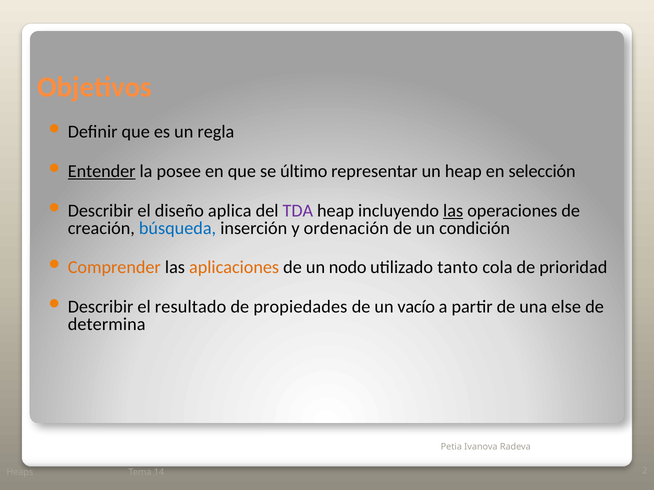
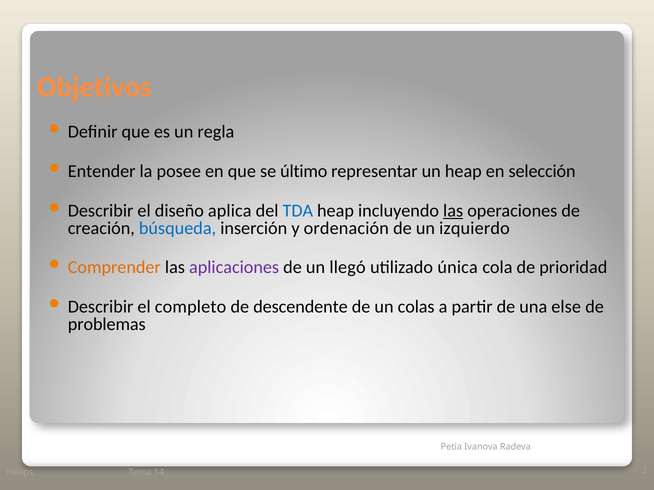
Entender underline: present -> none (102, 171)
TDA colour: purple -> blue (298, 211)
condición: condición -> izquierdo (474, 228)
aplicaciones colour: orange -> purple (234, 268)
nodo: nodo -> llegó (348, 268)
tanto: tanto -> única (458, 268)
resultado: resultado -> completo (191, 307)
propiedades: propiedades -> descendente (300, 307)
vacío: vacío -> colas (416, 307)
determina: determina -> problemas (107, 325)
